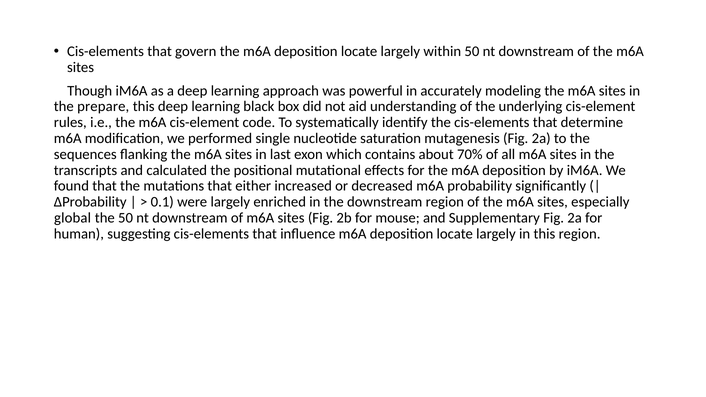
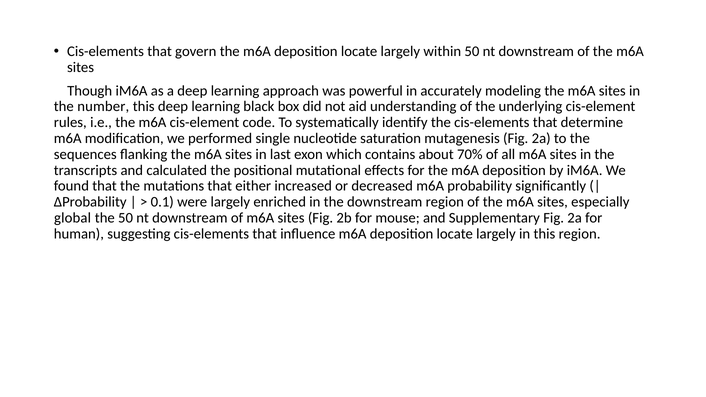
prepare: prepare -> number (103, 107)
